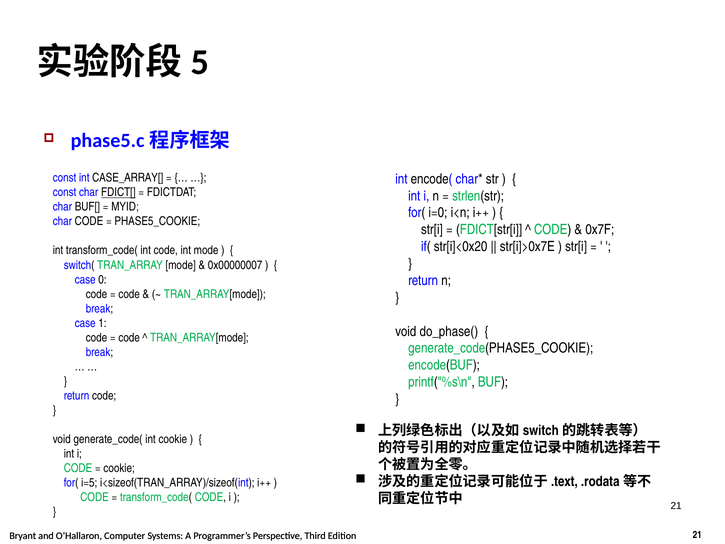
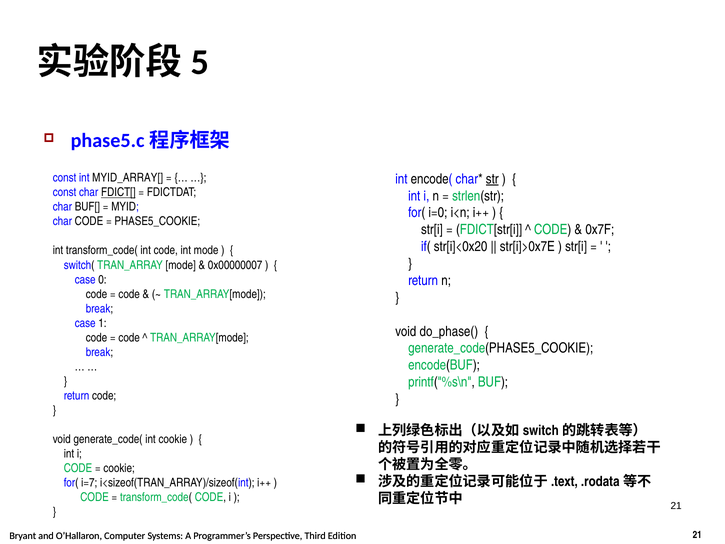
CASE_ARRAY[: CASE_ARRAY[ -> MYID_ARRAY[ (128, 178)
str underline: none -> present (492, 179)
i=5: i=5 -> i=7 (89, 482)
